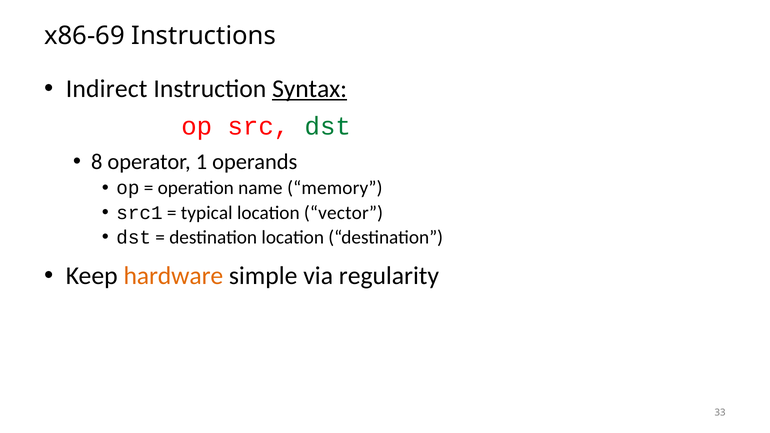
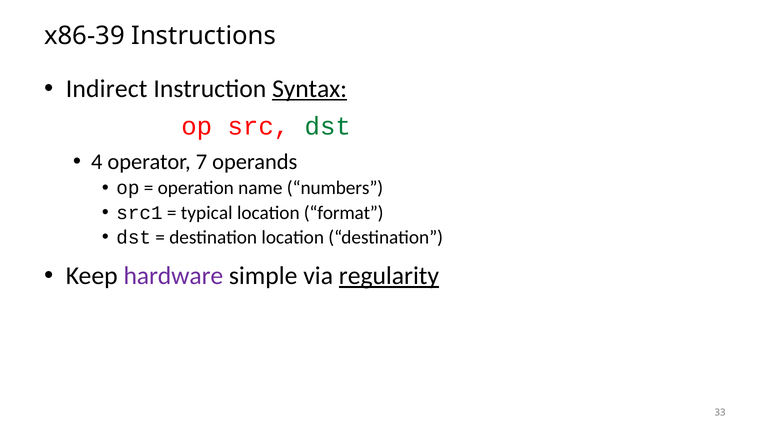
x86-69: x86-69 -> x86-39 (84, 36)
8: 8 -> 4 (97, 162)
1: 1 -> 7 (201, 162)
memory: memory -> numbers (335, 188)
vector: vector -> format (344, 213)
hardware colour: orange -> purple (173, 276)
regularity underline: none -> present (389, 276)
